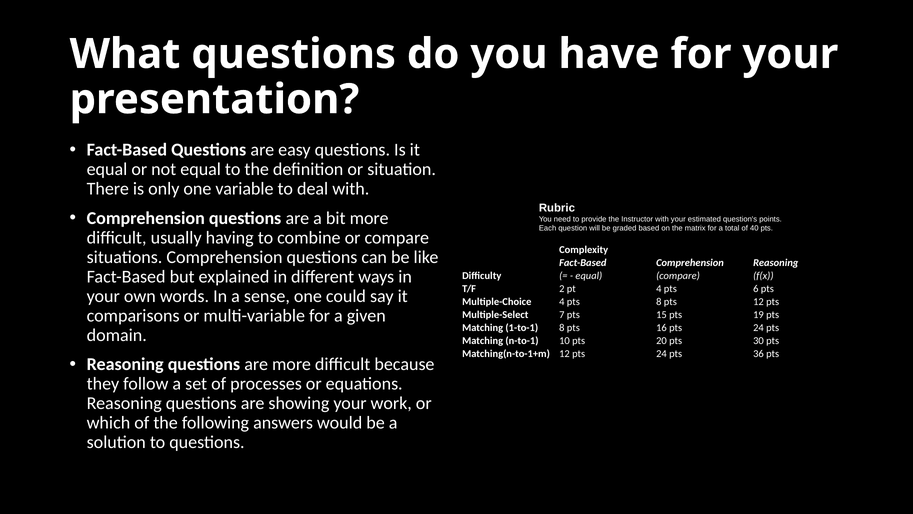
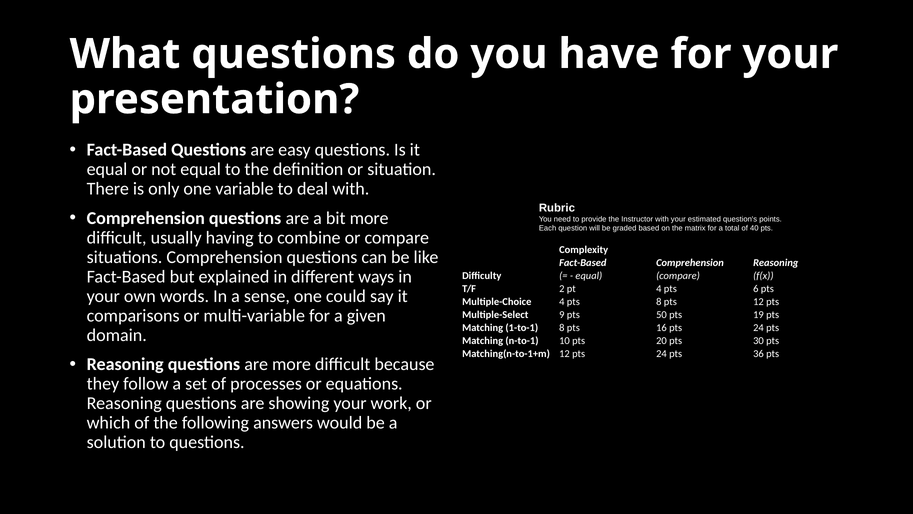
7: 7 -> 9 (562, 314)
15: 15 -> 50 (661, 314)
